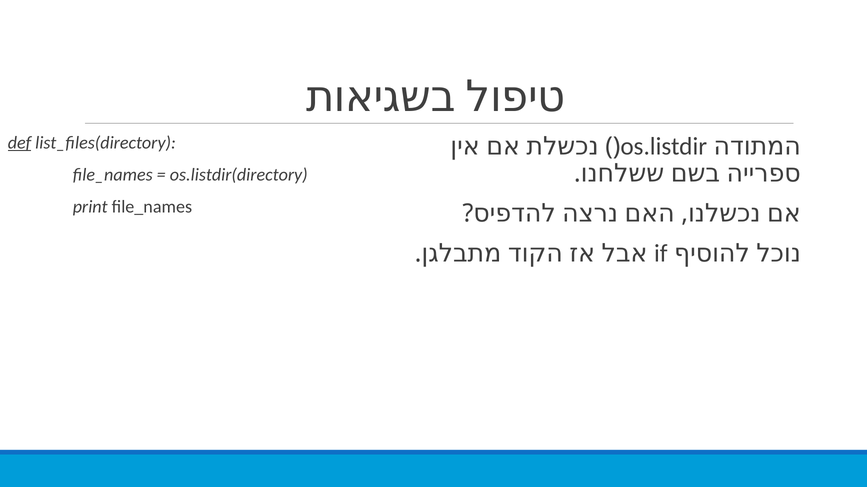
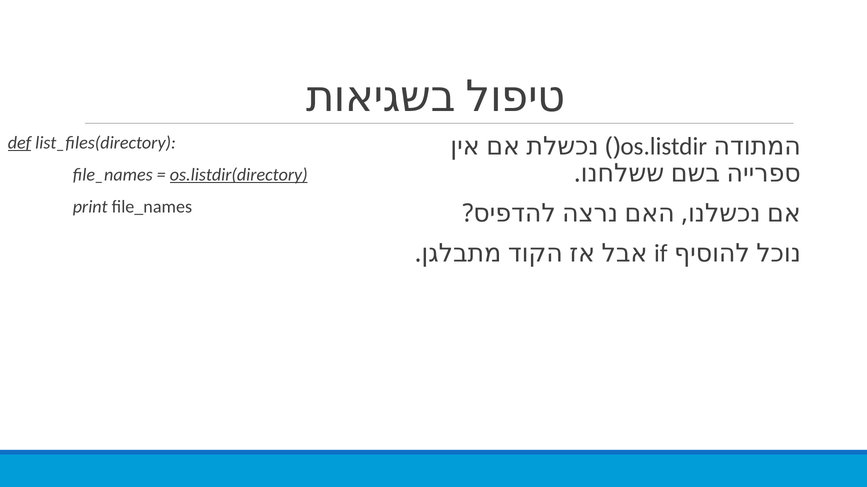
os.listdir(directory underline: none -> present (239, 175)
